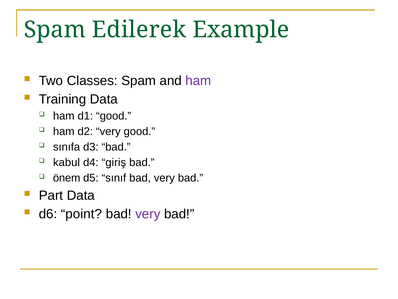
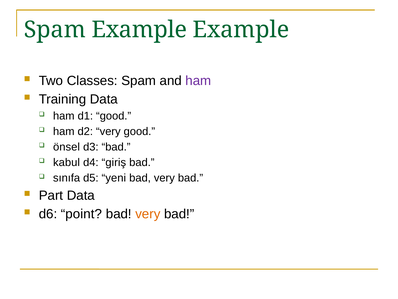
Spam Edilerek: Edilerek -> Example (139, 30)
sınıfa: sınıfa -> önsel (67, 147)
önem: önem -> sınıfa (67, 178)
sınıf: sınıf -> yeni (114, 178)
very colour: purple -> orange (148, 214)
